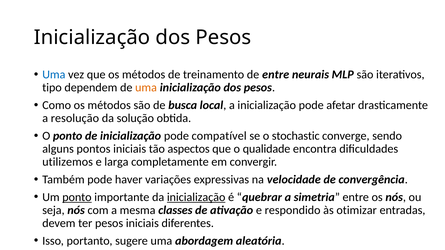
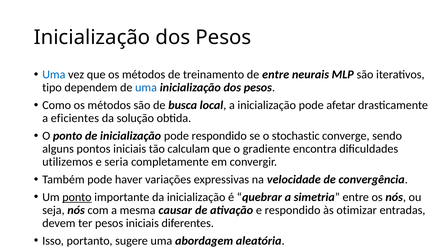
uma colour: orange -> blue (146, 88)
resolução: resolução -> eficientes (75, 118)
pode compatível: compatível -> respondido (219, 136)
aspectos: aspectos -> calculam (189, 149)
qualidade: qualidade -> gradiente (266, 149)
larga: larga -> seria (116, 162)
inicialização underline: present -> none (196, 197)
classes: classes -> causar (175, 210)
